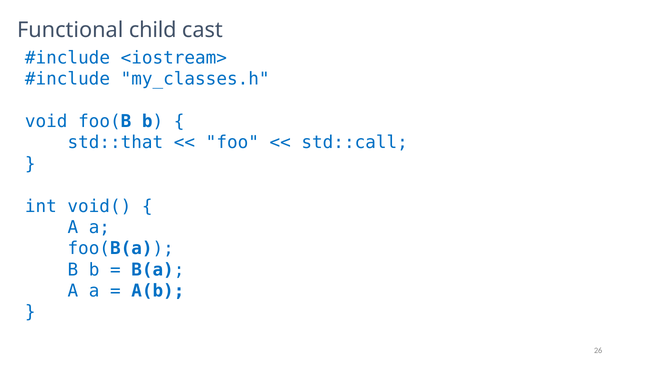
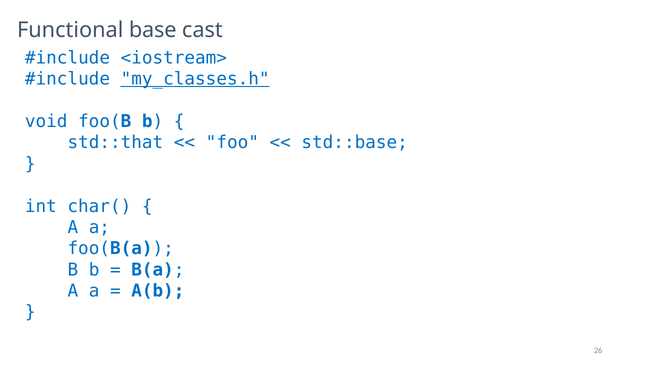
child: child -> base (153, 30)
my_classes.h underline: none -> present (195, 79)
std::call: std::call -> std::base (355, 143)
void(: void( -> char( (99, 206)
